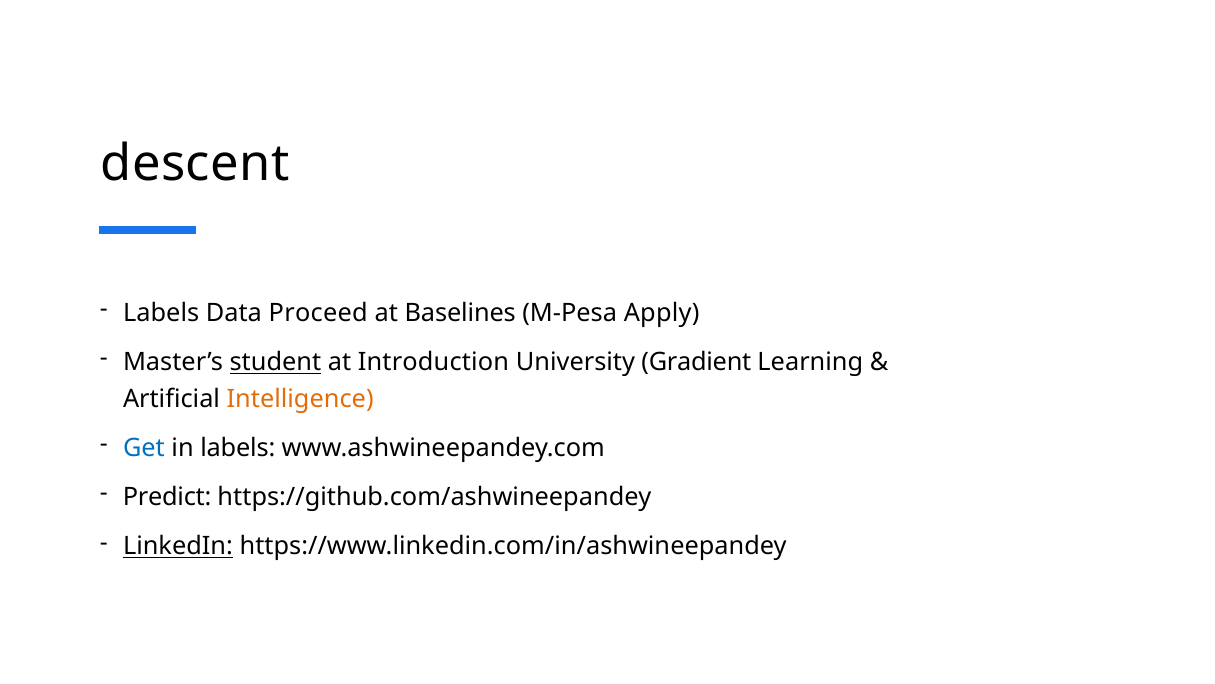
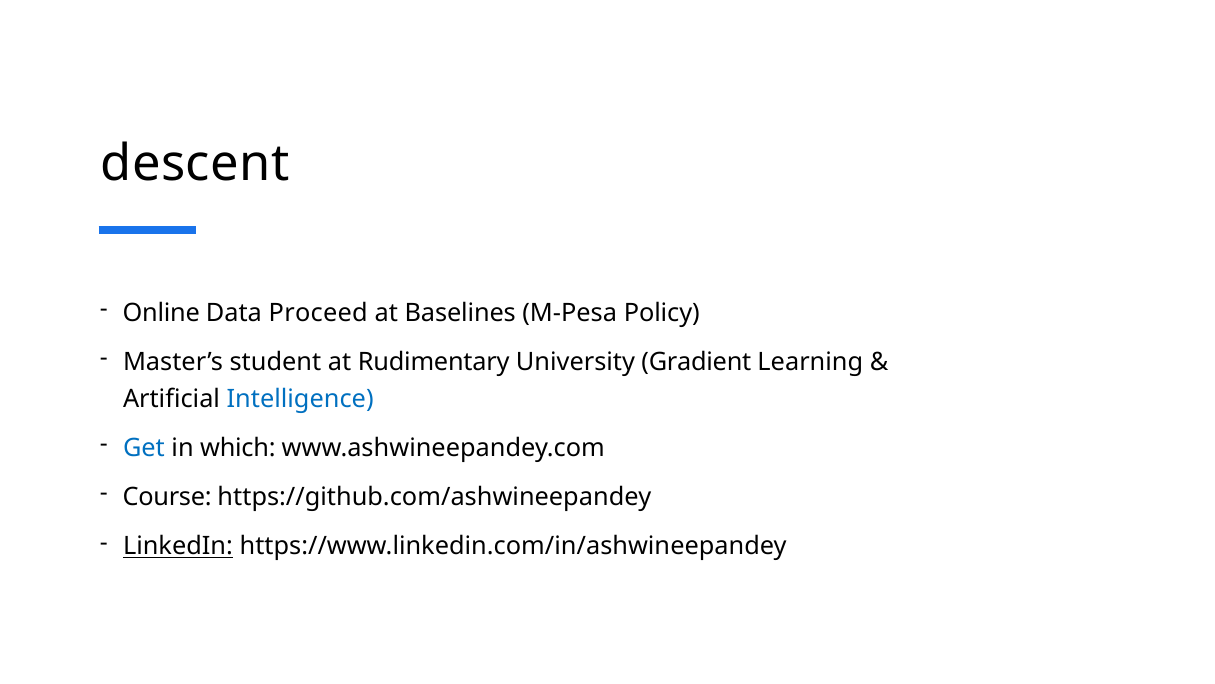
Labels: Labels -> Online (161, 313)
Apply: Apply -> Policy (662, 313)
student underline: present -> none (275, 362)
Introduction: Introduction -> Rudimentary (434, 362)
Intelligence colour: orange -> blue (300, 399)
in labels: labels -> which (238, 448)
Predict: Predict -> Course (167, 497)
